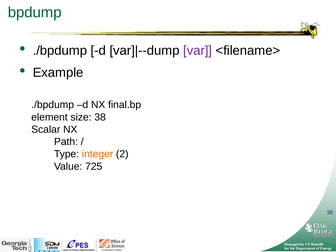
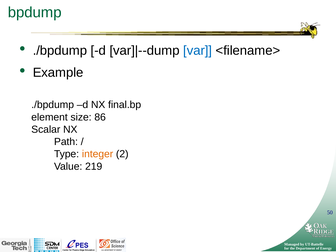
var colour: purple -> blue (198, 51)
38: 38 -> 86 (100, 117)
725: 725 -> 219 (94, 166)
